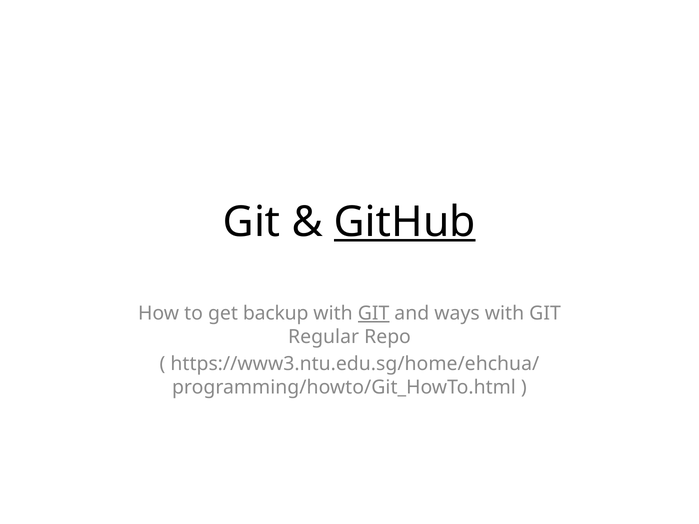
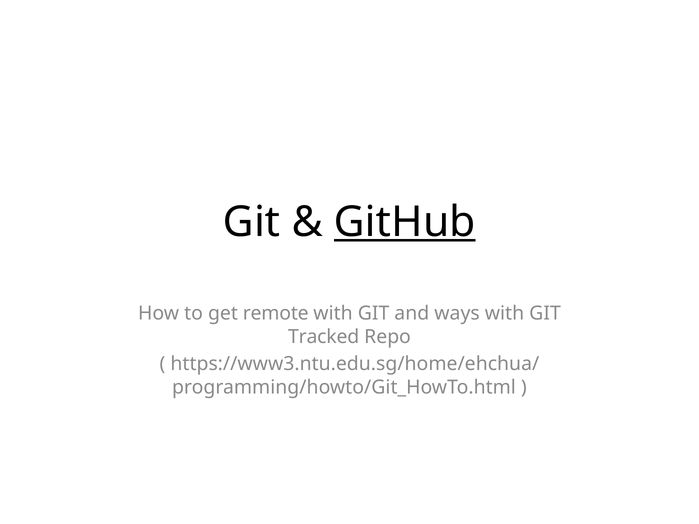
backup: backup -> remote (276, 314)
GIT underline: present -> none (374, 314)
Regular: Regular -> Tracked (324, 337)
